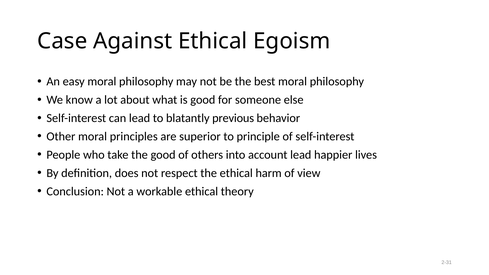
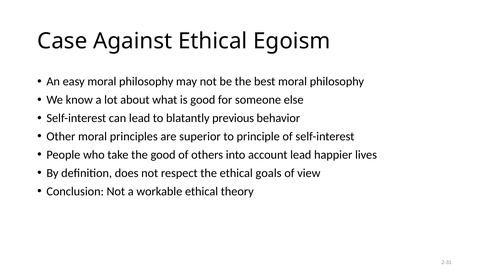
harm: harm -> goals (269, 173)
